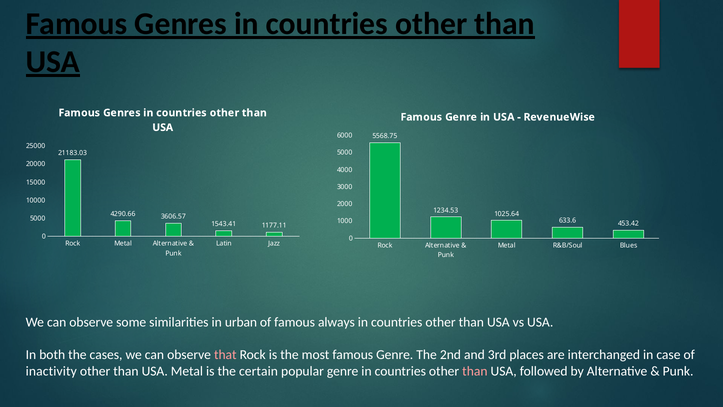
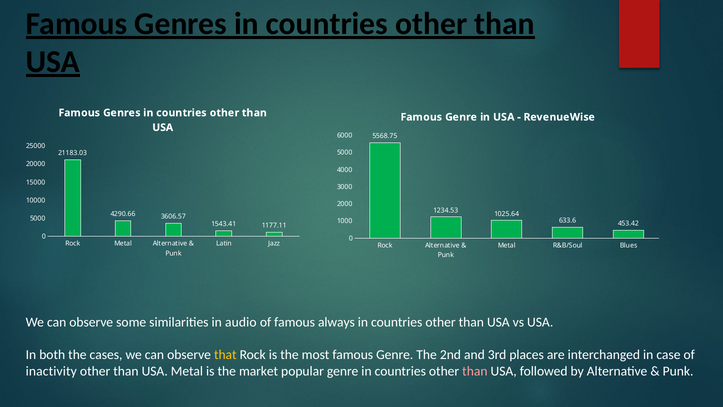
urban: urban -> audio (241, 322)
that colour: pink -> yellow (225, 355)
certain: certain -> market (259, 371)
